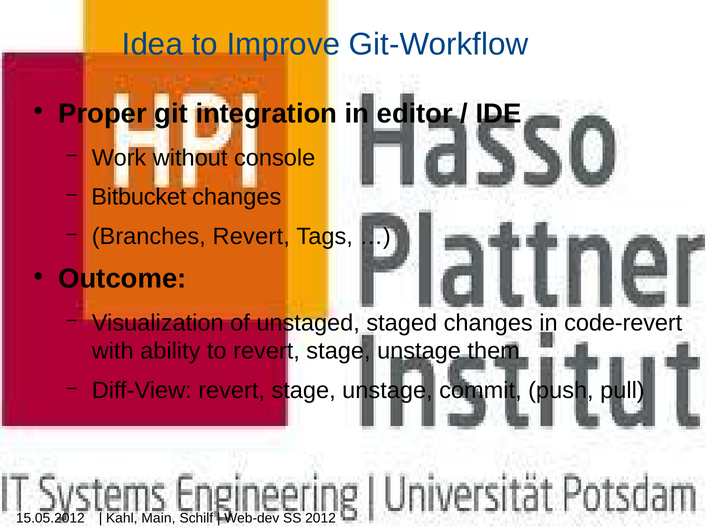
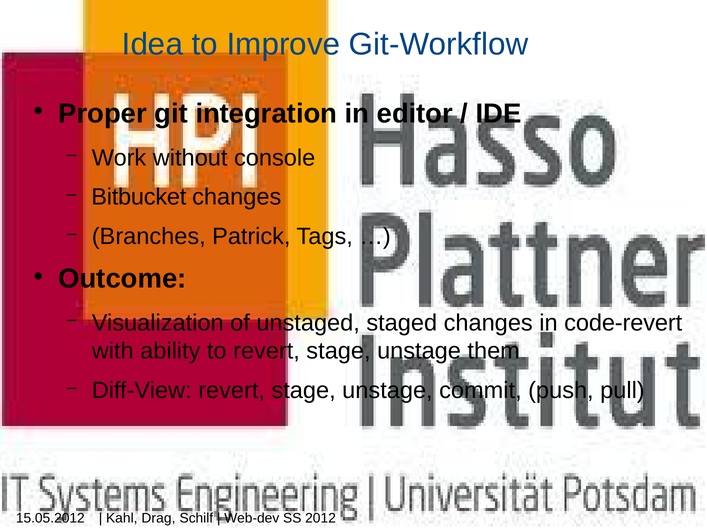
Branches Revert: Revert -> Patrick (251, 237)
Main: Main -> Drag (158, 518)
